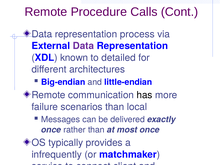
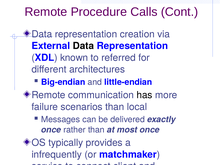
process: process -> creation (137, 34)
Data colour: purple -> black (83, 46)
detailed: detailed -> referred (119, 58)
